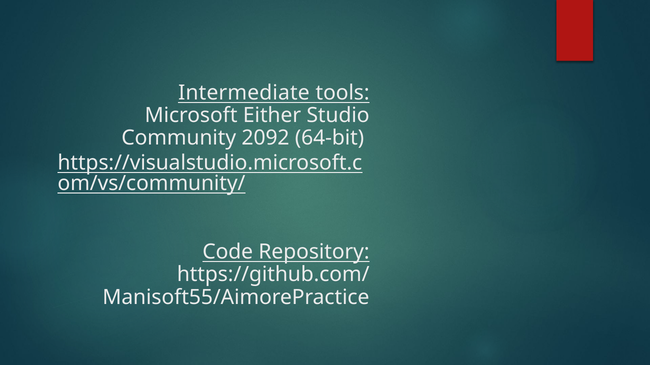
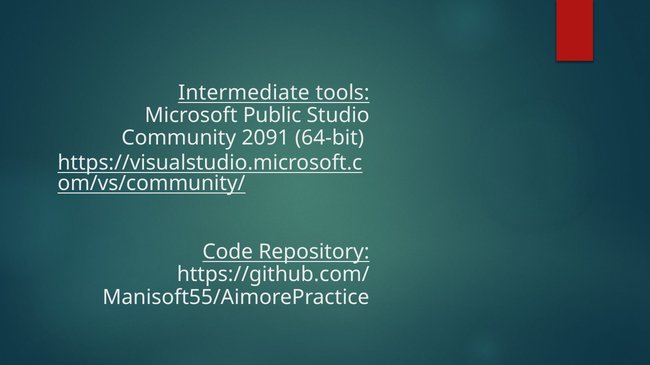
Either: Either -> Public (272, 116)
2092: 2092 -> 2091 (266, 138)
